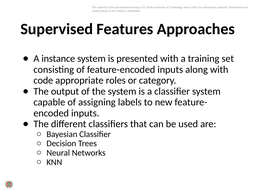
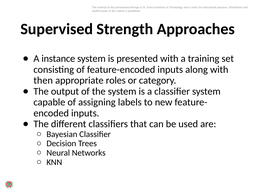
Features: Features -> Strength (125, 29)
code: code -> then (43, 80)
